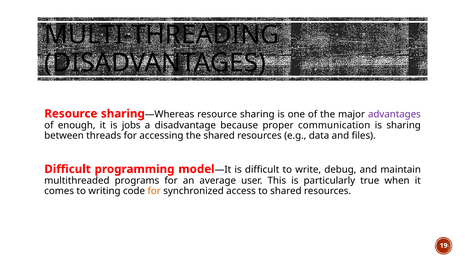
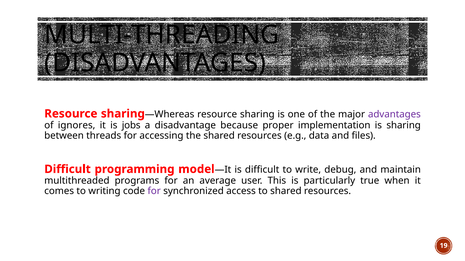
enough: enough -> ignores (77, 125)
communication: communication -> implementation (334, 125)
for colour: orange -> purple (154, 192)
